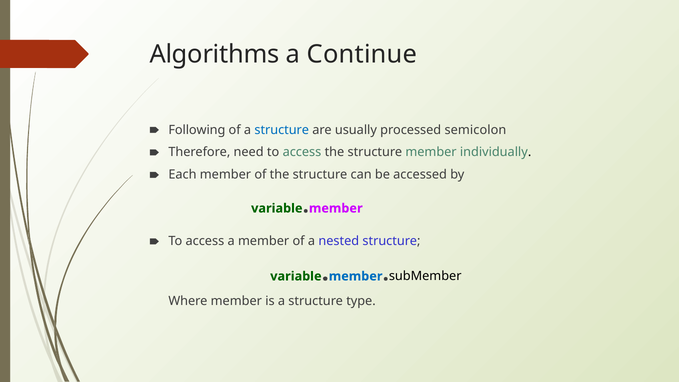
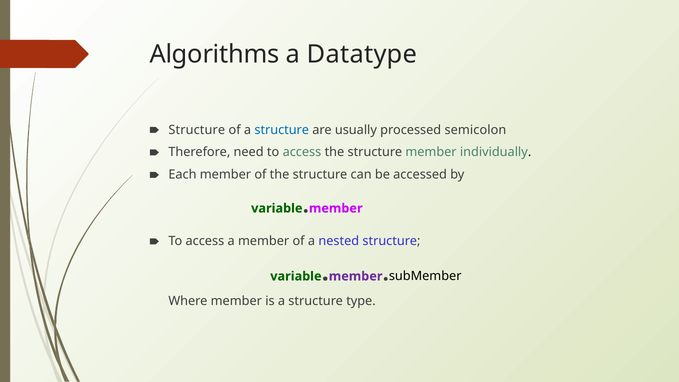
Continue: Continue -> Datatype (362, 54)
Following: Following -> Structure (197, 130)
member colour: blue -> purple (356, 276)
